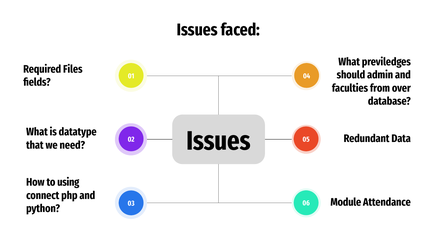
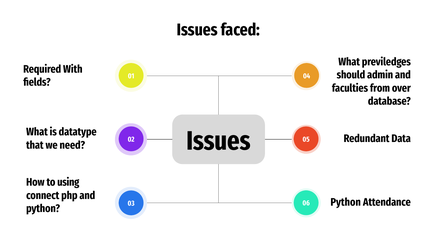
Files: Files -> With (73, 69)
Module: Module -> Python (346, 202)
